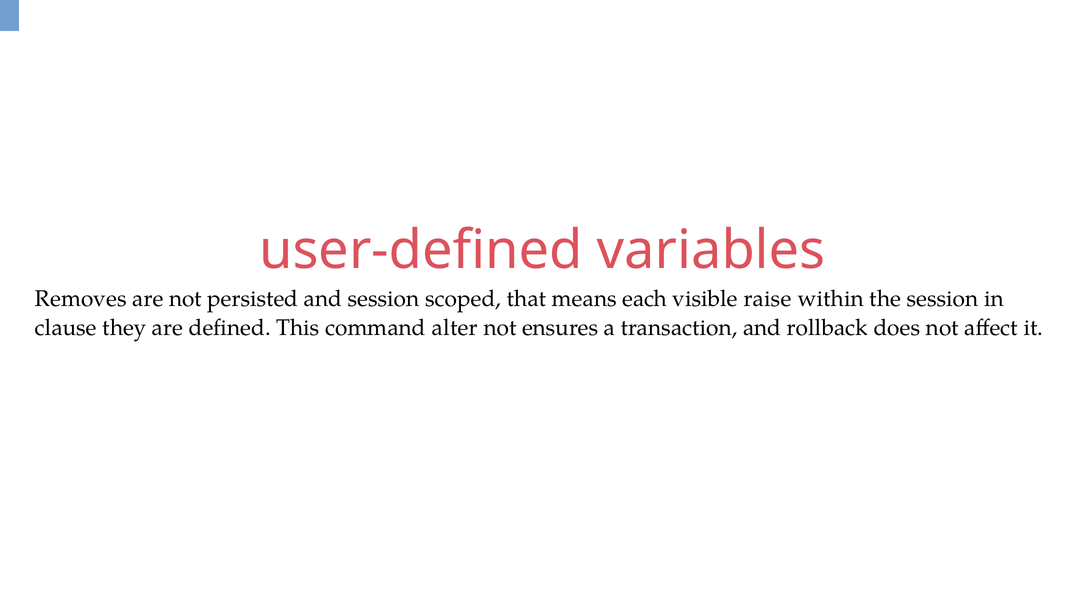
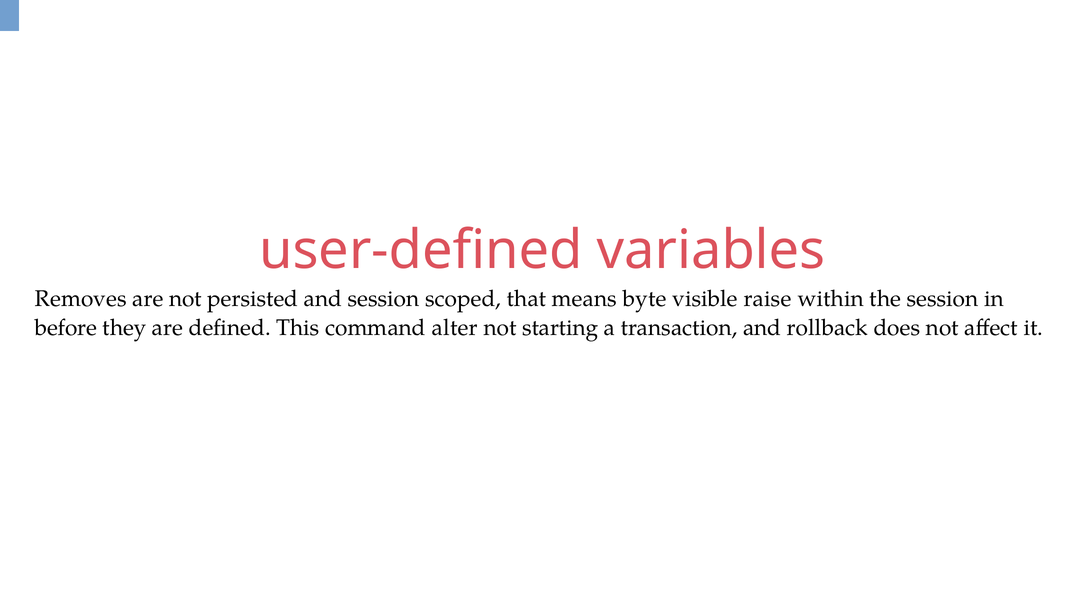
each: each -> byte (645, 299)
clause: clause -> before (66, 328)
ensures: ensures -> starting (560, 328)
